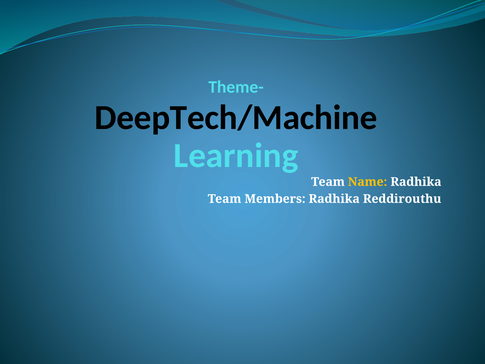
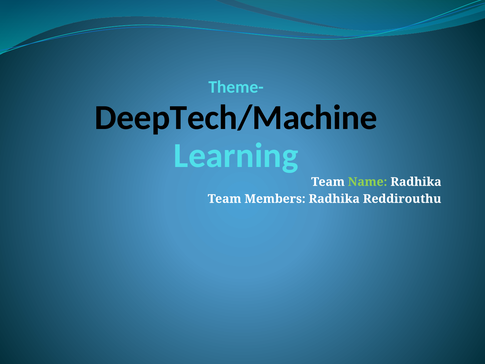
Name colour: yellow -> light green (368, 182)
